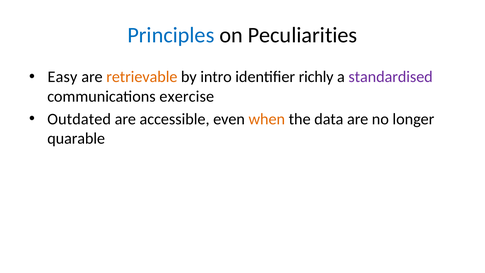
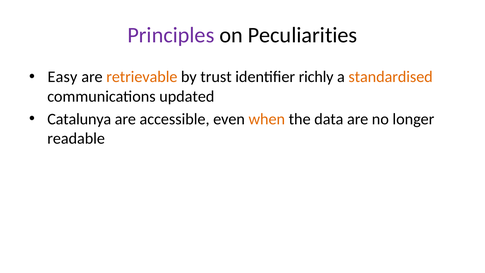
Principles colour: blue -> purple (171, 35)
intro: intro -> trust (216, 77)
standardised colour: purple -> orange (391, 77)
exercise: exercise -> updated (187, 96)
Outdated: Outdated -> Catalunya (79, 119)
quarable: quarable -> readable (76, 138)
